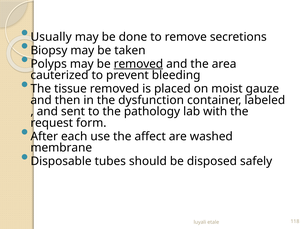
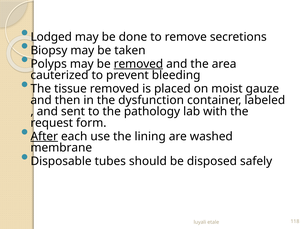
Usually: Usually -> Lodged (51, 37)
After underline: none -> present (44, 136)
affect: affect -> lining (150, 136)
